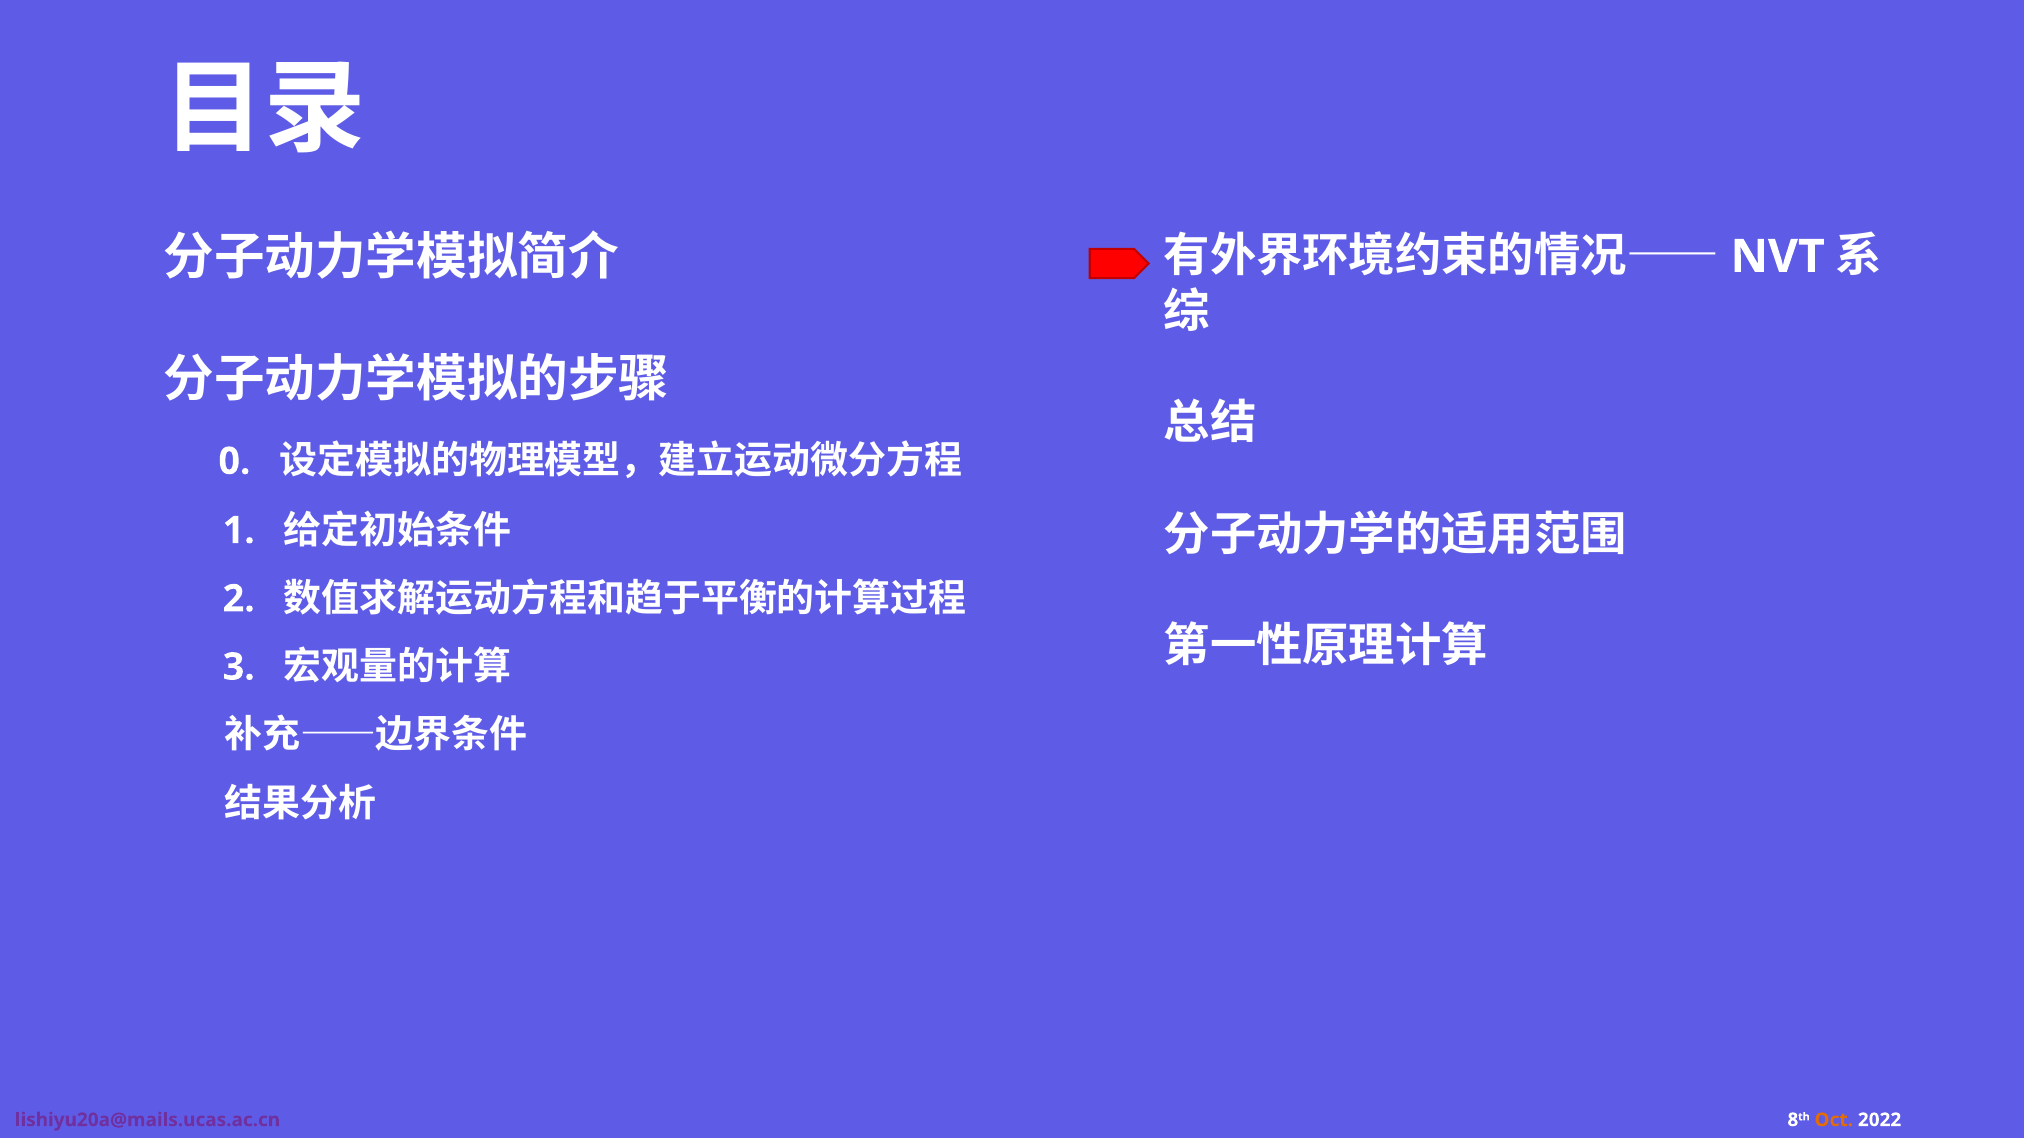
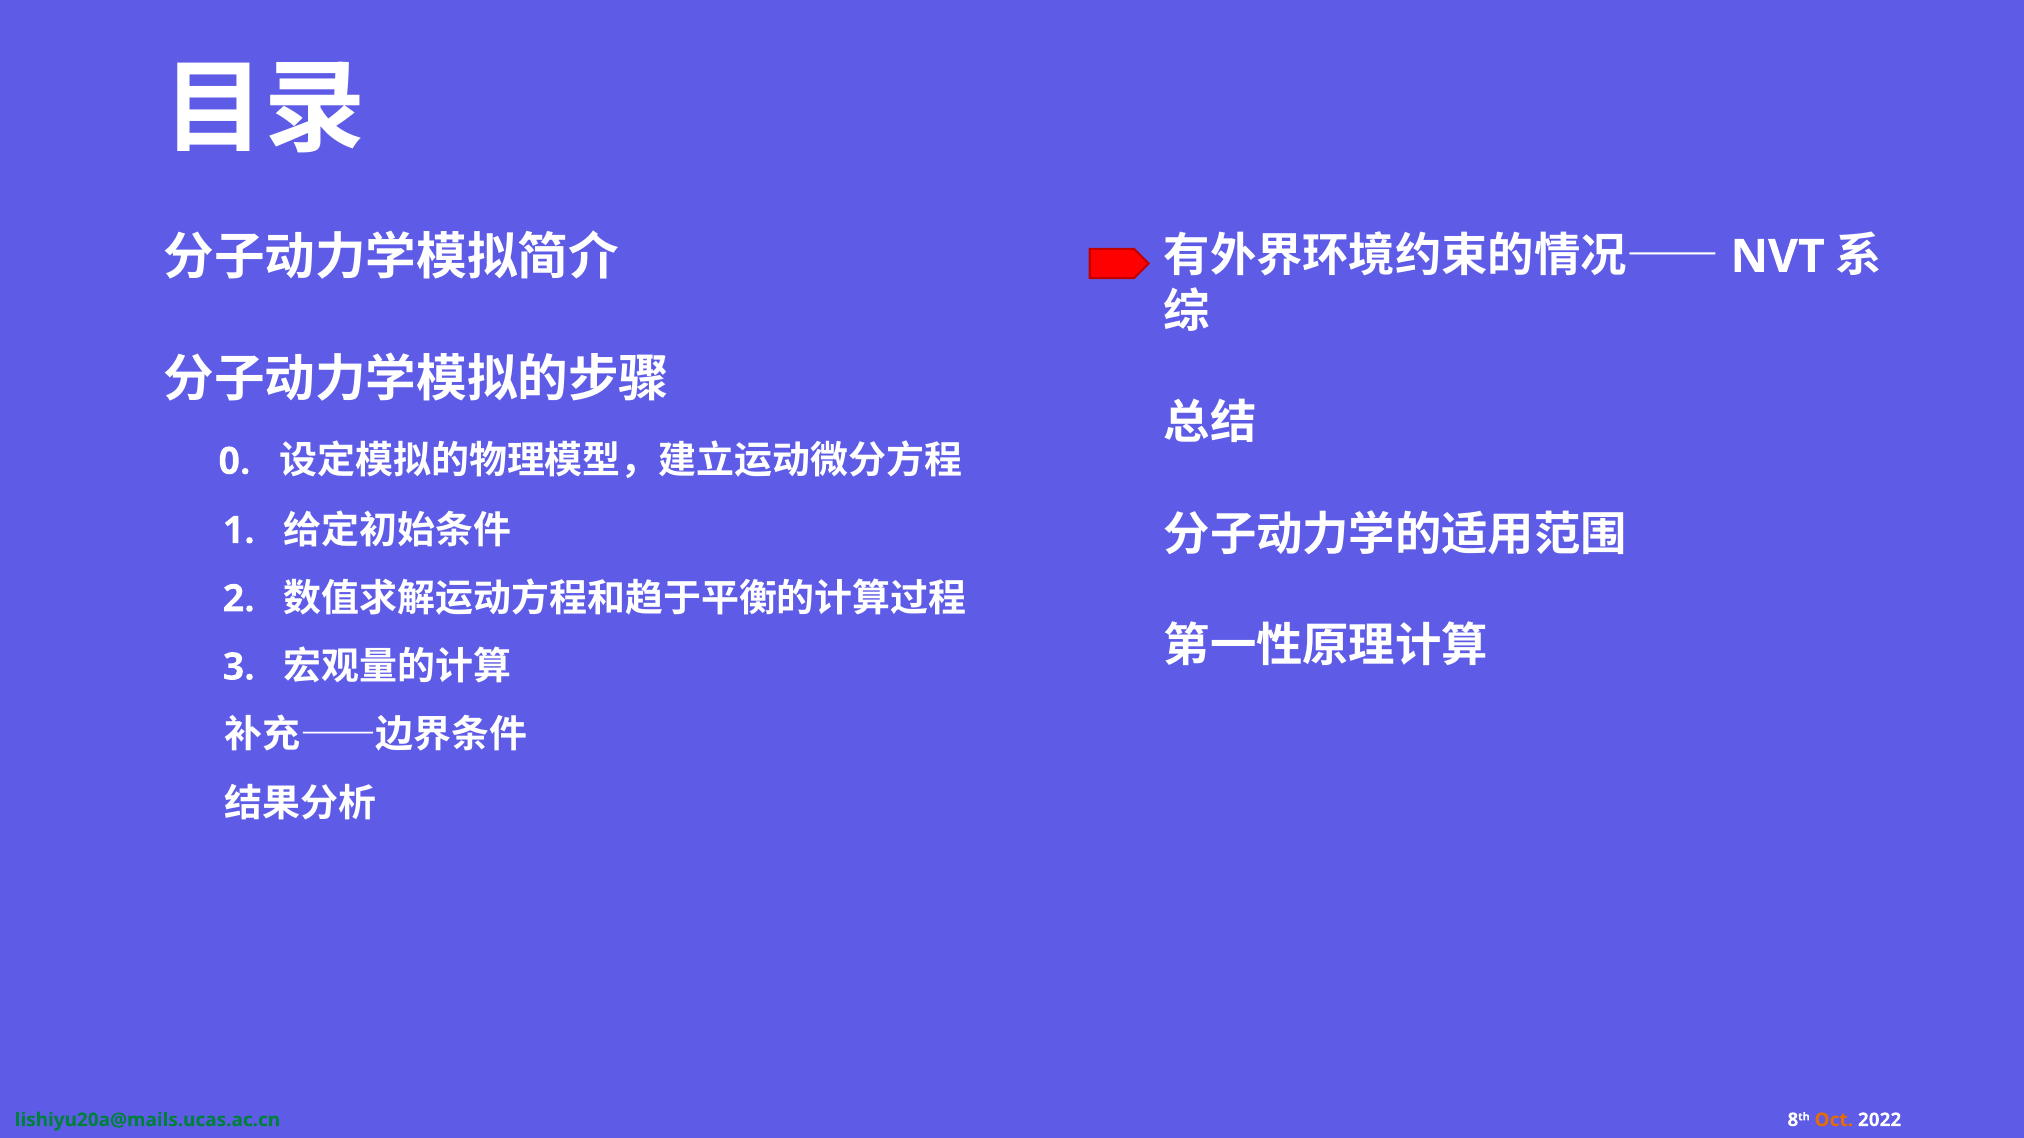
lishiyu20a@mails.ucas.ac.cn colour: purple -> green (147, 1120)
